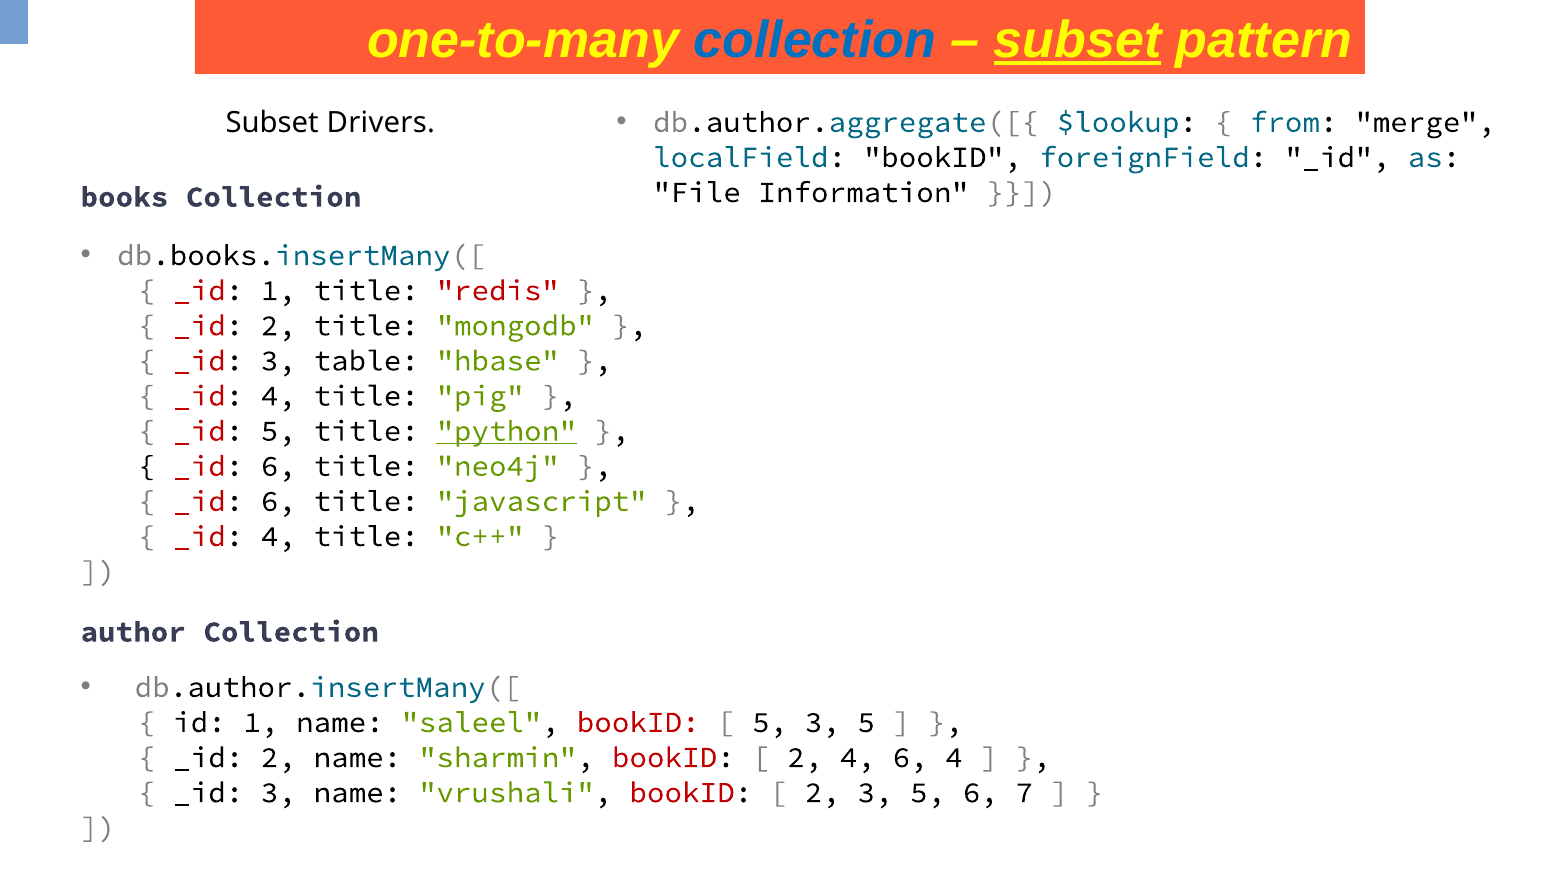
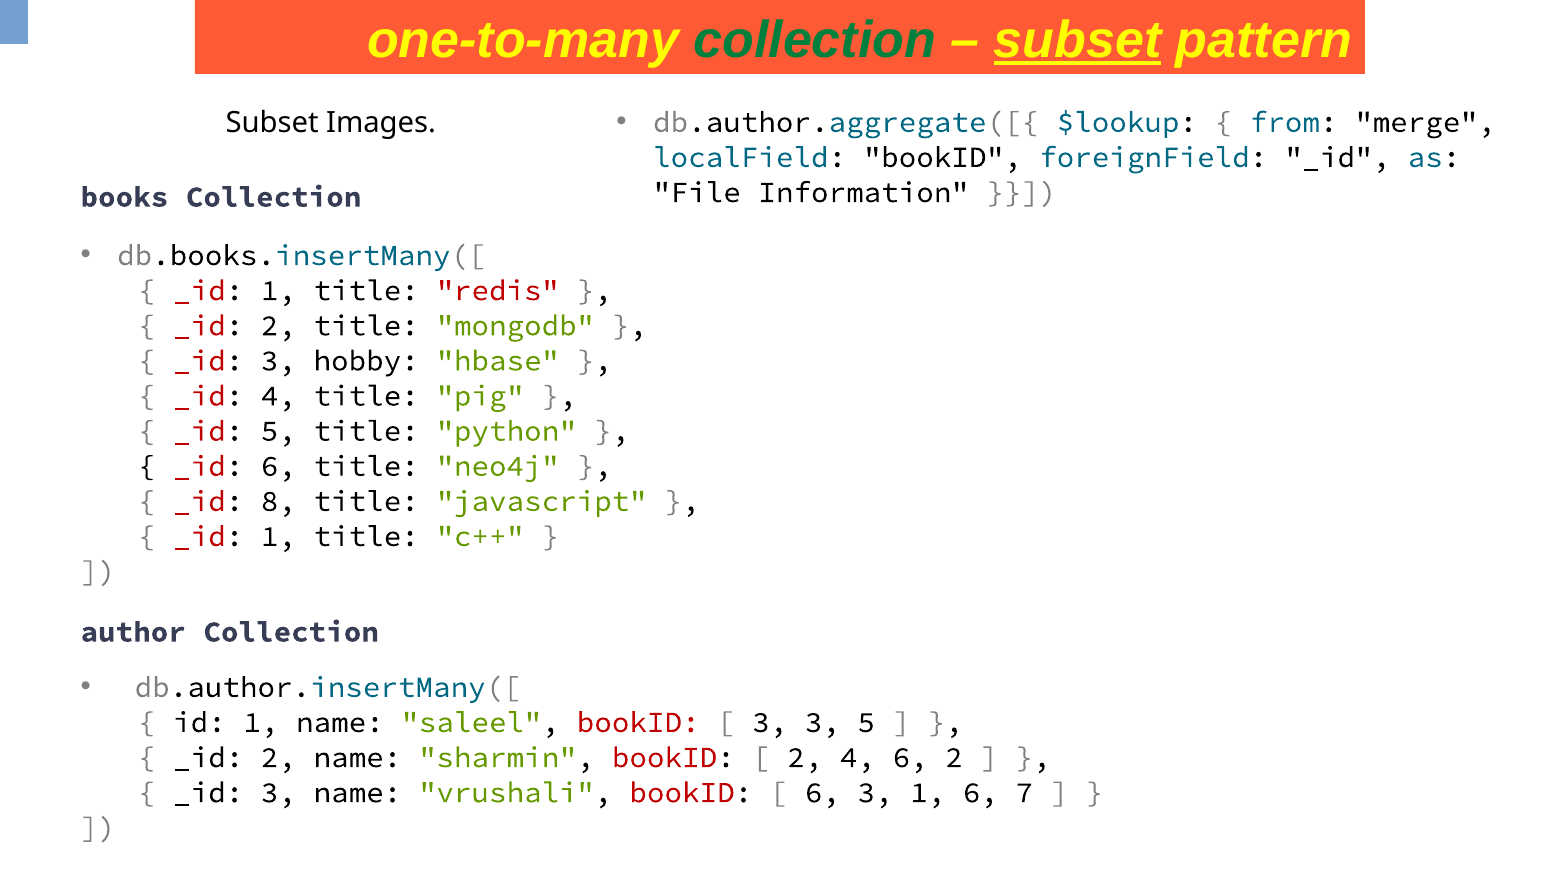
collection colour: blue -> green (815, 41)
Drivers: Drivers -> Images (381, 123)
table: table -> hobby (366, 361)
python underline: present -> none (507, 431)
6: 6 -> 8 (278, 501)
4: 4 -> 1 (278, 536)
5: 5 -> 3 (770, 722)
6 4: 4 -> 2 (954, 757)
2: 2 -> 6 (822, 792)
5: 5 -> 1 (928, 792)
